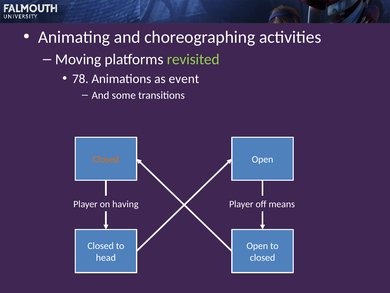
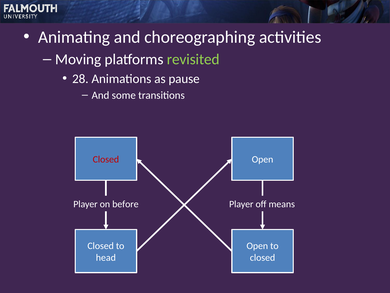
78: 78 -> 28 (80, 79)
event: event -> pause (184, 79)
Closed colour: orange -> red (106, 159)
having: having -> before (125, 204)
